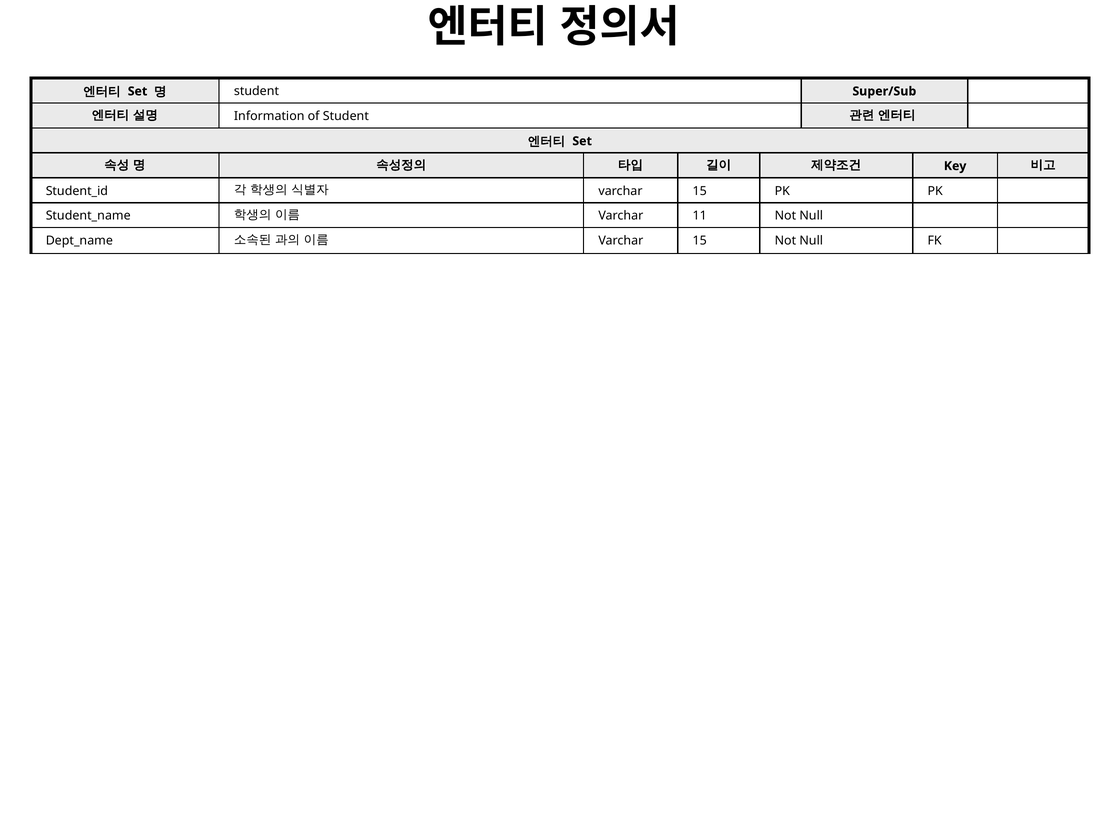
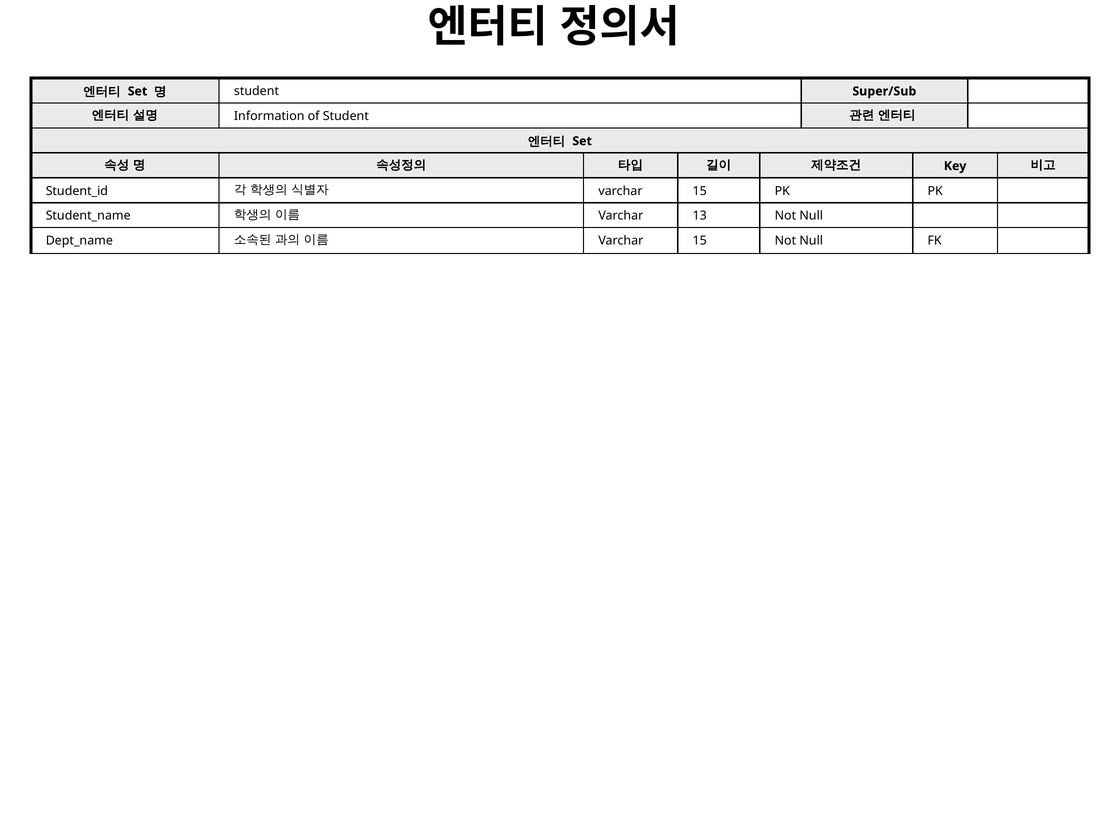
11: 11 -> 13 (700, 216)
